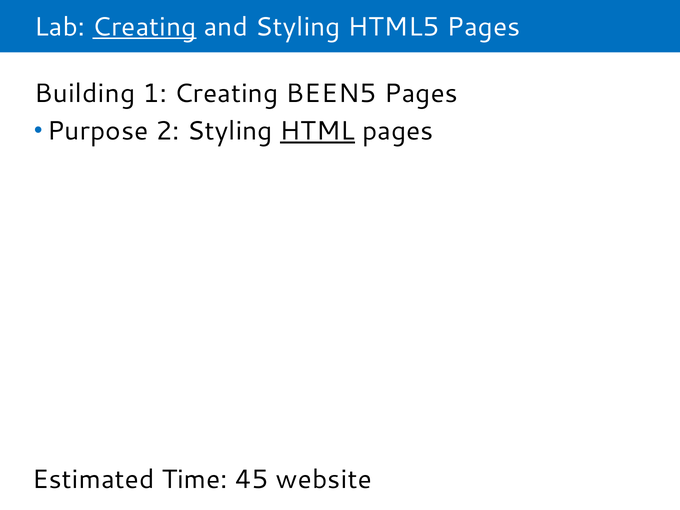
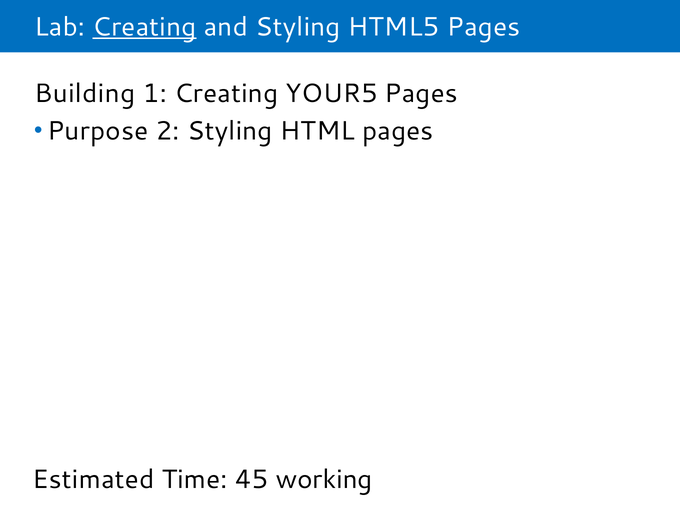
BEEN5: BEEN5 -> YOUR5 (331, 94)
HTML underline: present -> none (317, 131)
website: website -> working (324, 479)
